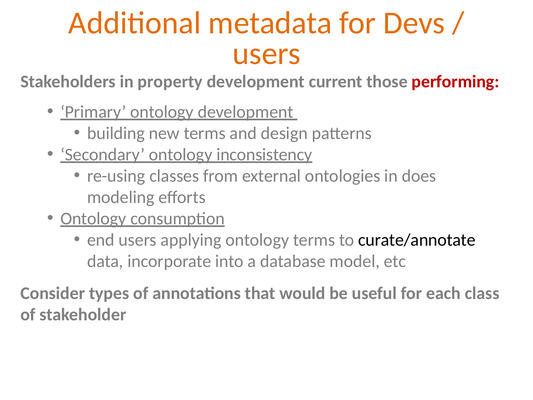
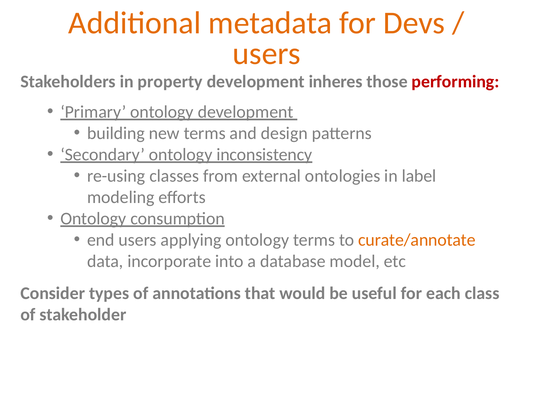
current: current -> inheres (336, 82)
does: does -> label (419, 176)
curate/annotate colour: black -> orange (417, 240)
